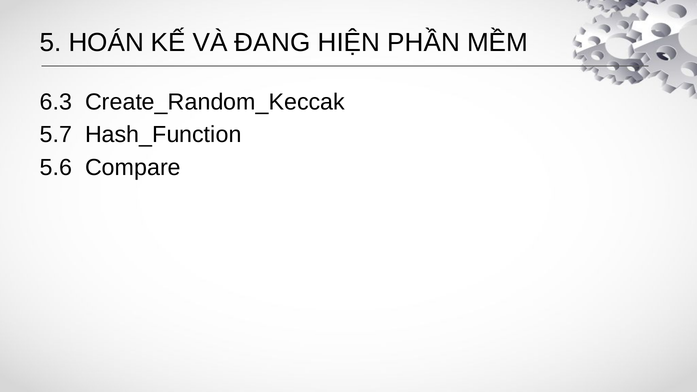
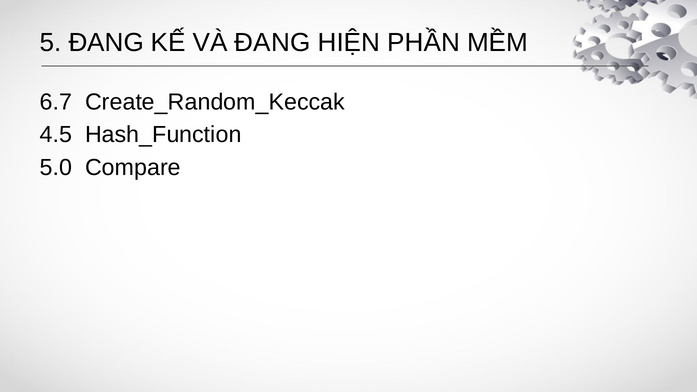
5 HOÁN: HOÁN -> ĐANG (106, 43)
6.3: 6.3 -> 6.7 (56, 102)
5.7: 5.7 -> 4.5 (56, 135)
5.6: 5.6 -> 5.0 (56, 167)
